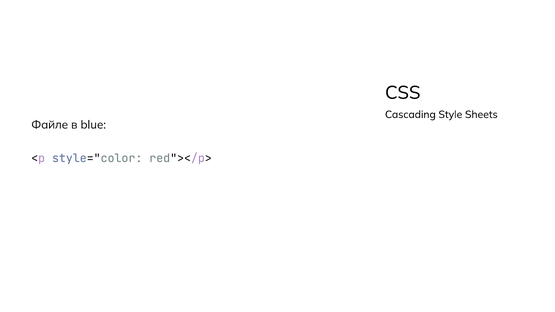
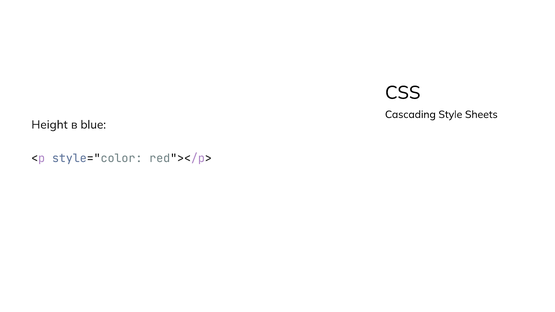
Файле: Файле -> Height (50, 125)
